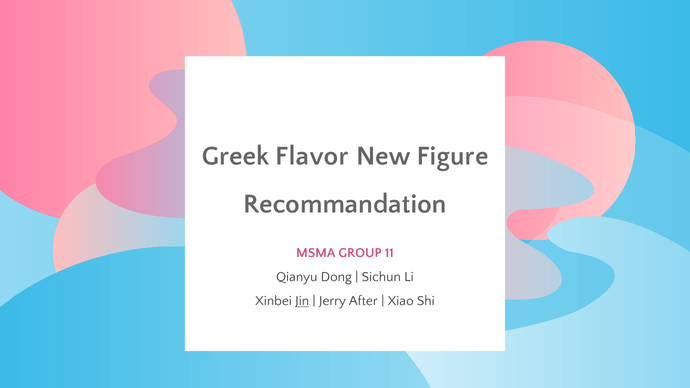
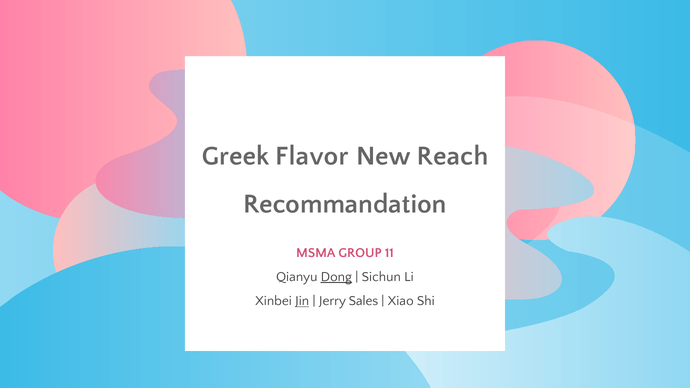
Figure: Figure -> Reach (453, 156)
Dong underline: none -> present (336, 277)
After: After -> Sales (363, 301)
